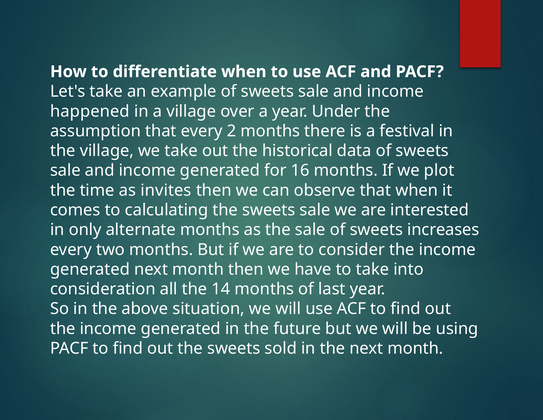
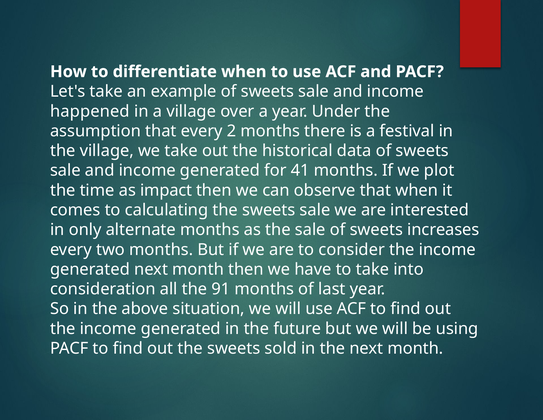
16: 16 -> 41 (300, 170)
invites: invites -> impact (166, 190)
14: 14 -> 91 (221, 289)
